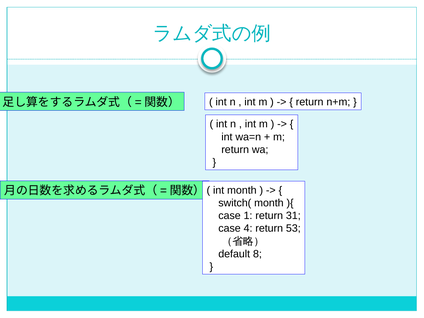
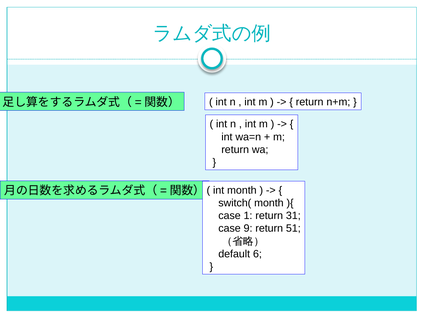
4: 4 -> 9 (248, 228)
53: 53 -> 51 (293, 228)
8: 8 -> 6 (257, 254)
